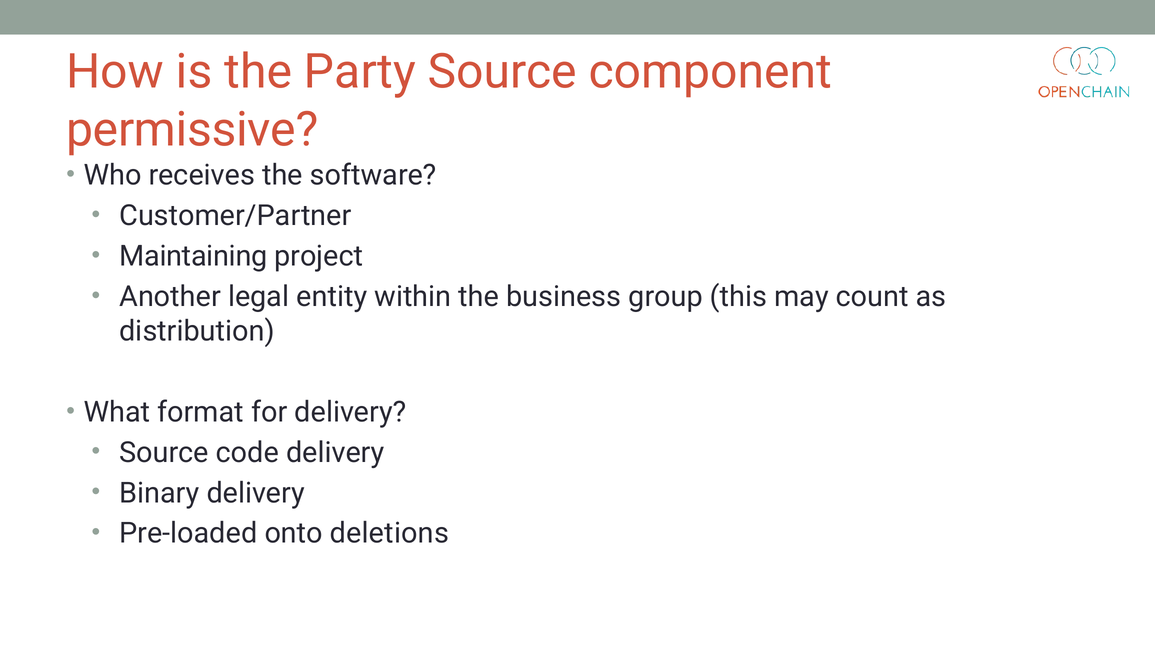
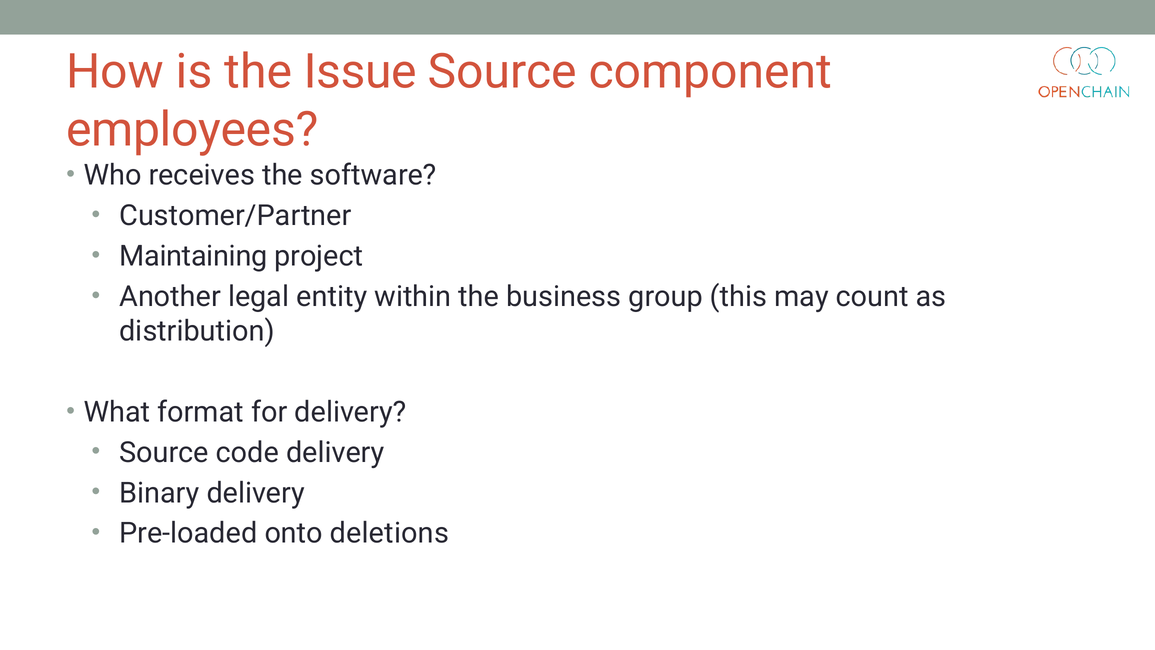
Party: Party -> Issue (360, 72)
permissive: permissive -> employees (192, 130)
